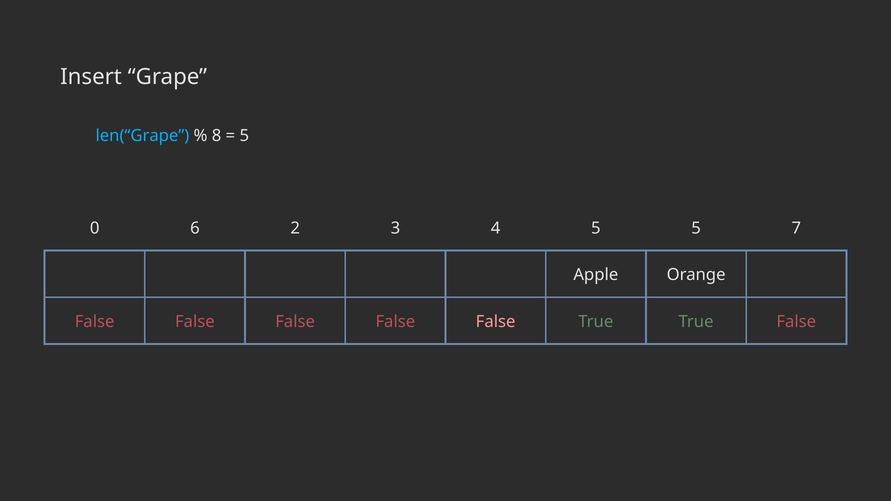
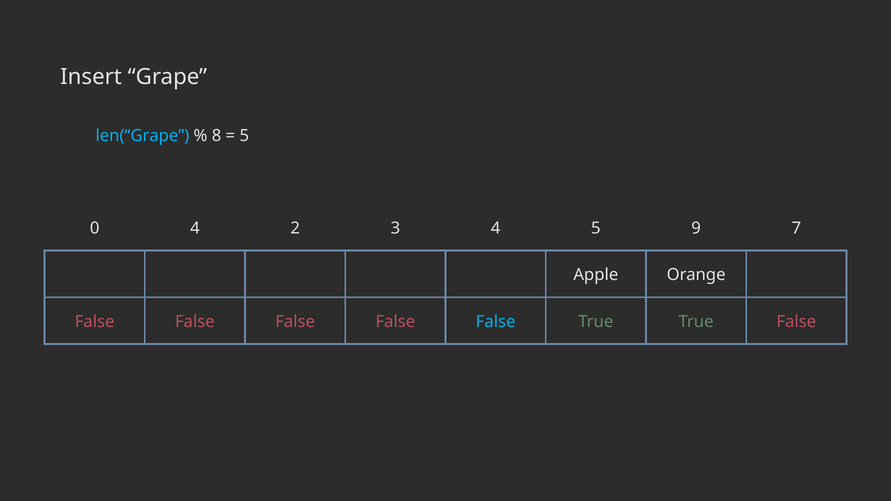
0 6: 6 -> 4 (195, 228)
5 5: 5 -> 9 (696, 228)
False colour: pink -> light blue (496, 322)
